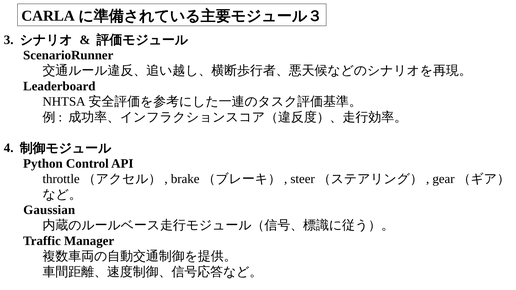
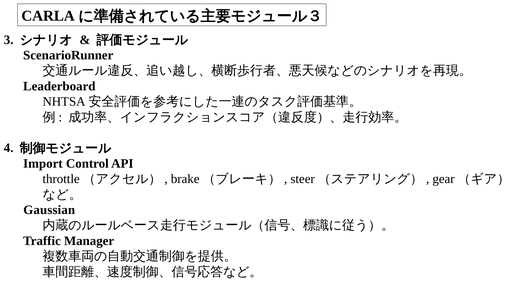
Python: Python -> Import (43, 164)
